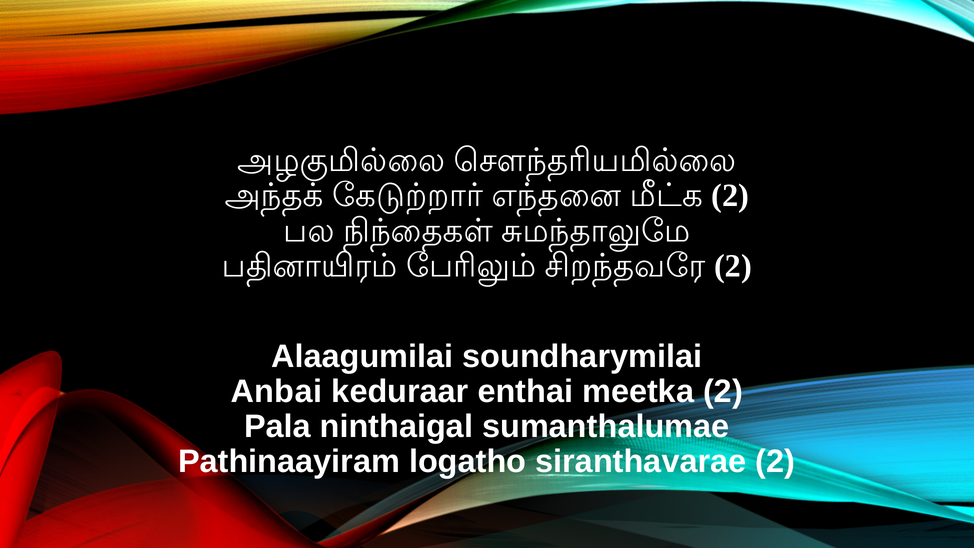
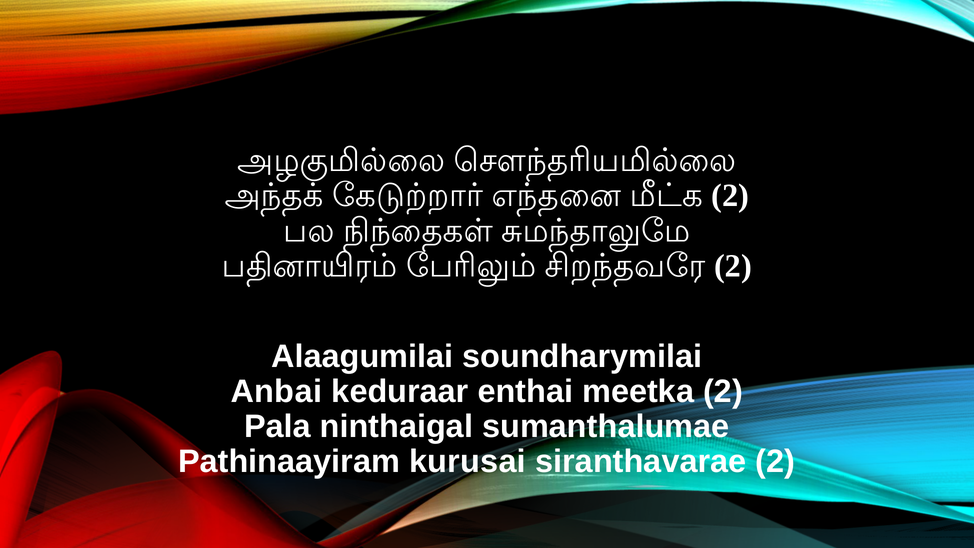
logatho: logatho -> kurusai (467, 462)
